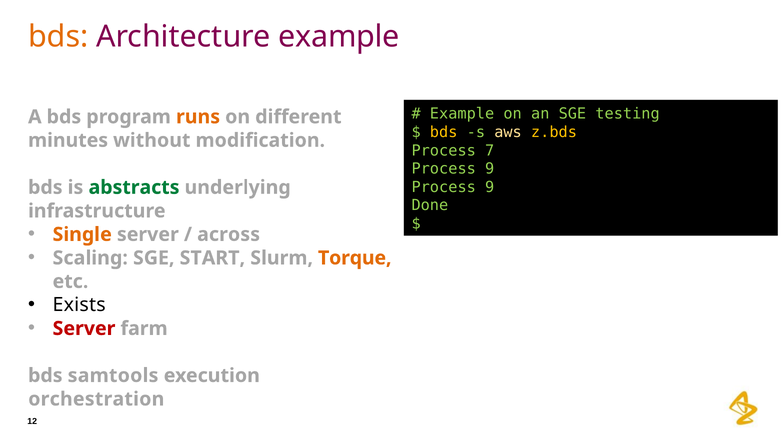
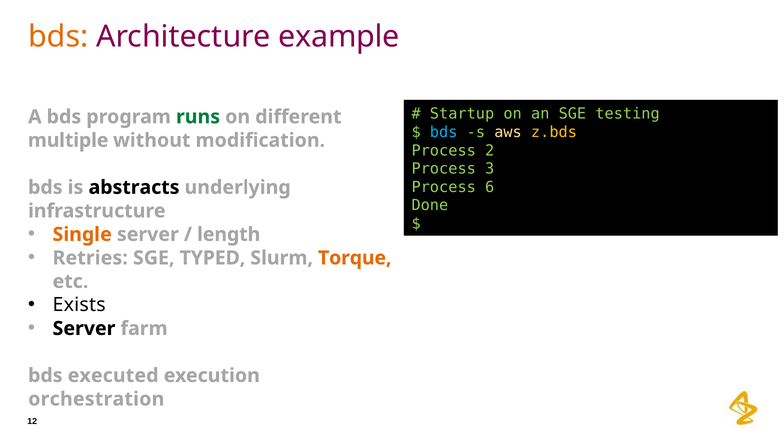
Example: Example -> Startup (462, 114)
runs colour: orange -> green (198, 117)
bds colour: yellow -> light blue (444, 132)
minutes: minutes -> multiple (68, 140)
7: 7 -> 2 (490, 151)
9: 9 -> 3 (490, 169)
9: 9 -> 6 (490, 187)
abstracts colour: green -> black (134, 187)
across: across -> length (229, 234)
Scaling: Scaling -> Retries (90, 258)
START: START -> TYPED (212, 258)
Server colour: red -> black (84, 329)
samtools: samtools -> executed (113, 376)
